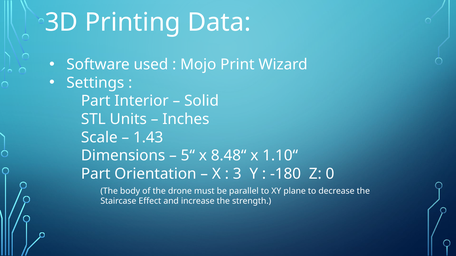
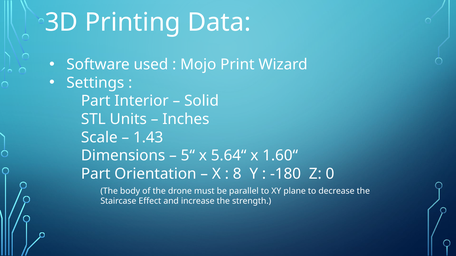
8.48“: 8.48“ -> 5.64“ (229, 156)
1.10“: 1.10“ -> 1.60“ (280, 156)
3: 3 -> 8 (237, 174)
